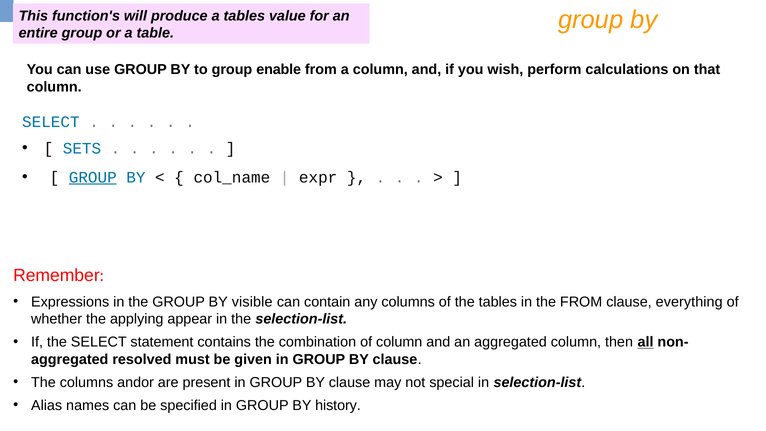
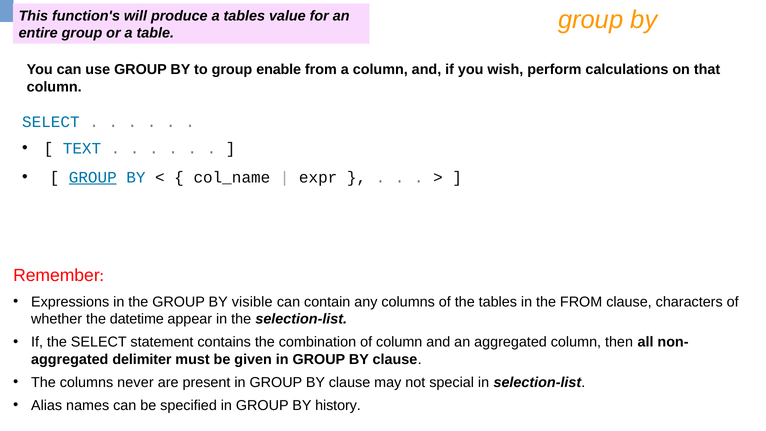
SETS: SETS -> TEXT (82, 149)
everything: everything -> characters (689, 302)
applying: applying -> datetime (137, 319)
all underline: present -> none (646, 342)
resolved: resolved -> delimiter (142, 359)
andor: andor -> never (135, 382)
